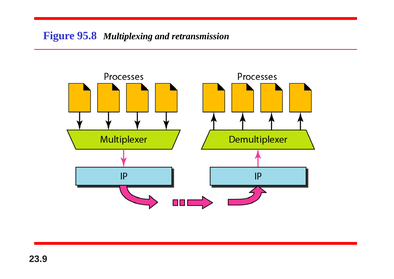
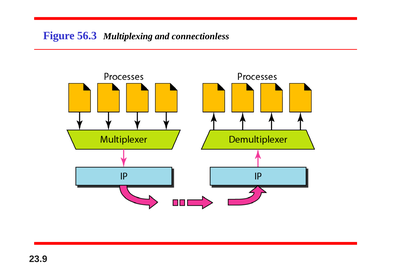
95.8: 95.8 -> 56.3 (87, 36)
retransmission: retransmission -> connectionless (200, 36)
